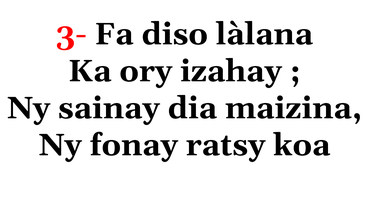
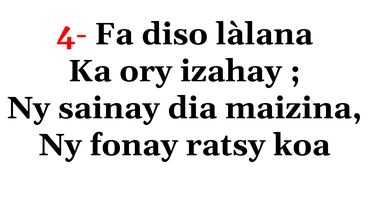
3-: 3- -> 4- (72, 34)
